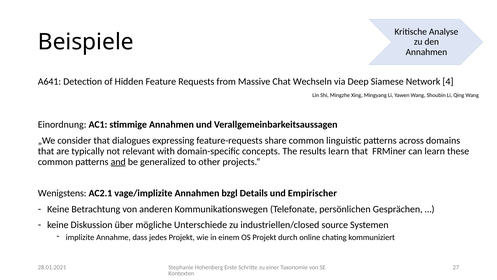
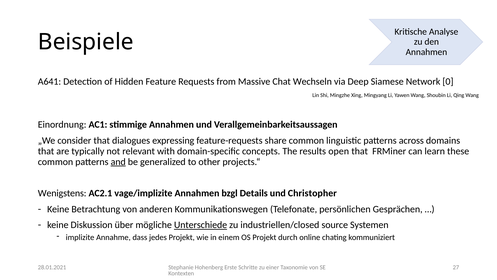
4: 4 -> 0 (448, 82)
results learn: learn -> open (339, 151)
Empirischer: Empirischer -> Christopher (312, 193)
Unterschiede underline: none -> present (201, 225)
